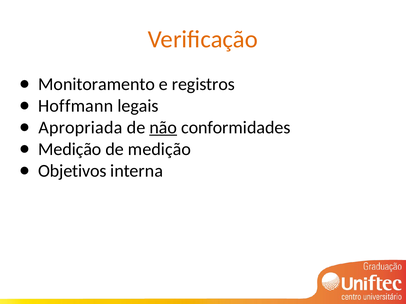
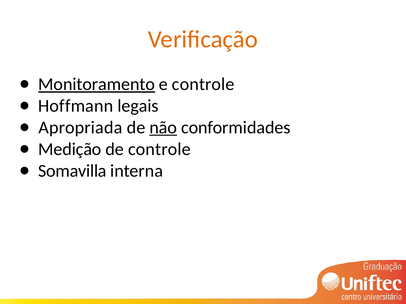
Monitoramento underline: none -> present (97, 84)
e registros: registros -> controle (203, 84)
de medição: medição -> controle (159, 149)
Objetivos: Objetivos -> Somavilla (72, 171)
